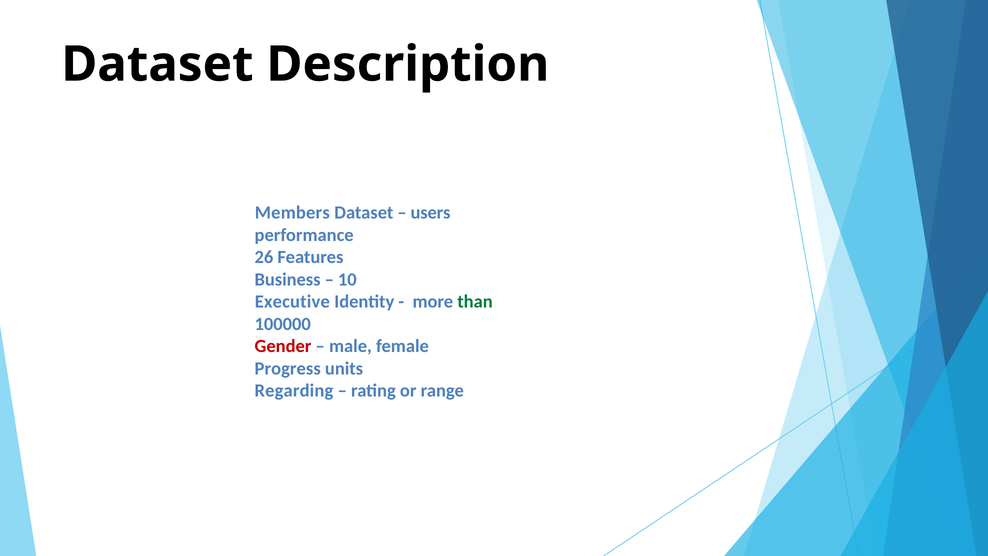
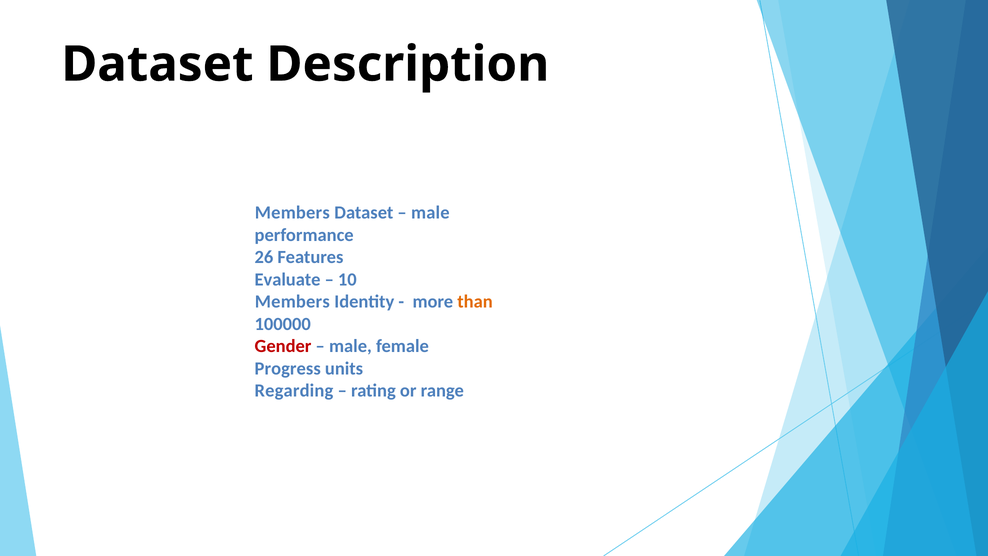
users: users -> male (430, 213)
Business: Business -> Evaluate (288, 279)
Executive: Executive -> Members (292, 302)
than colour: green -> orange (475, 302)
